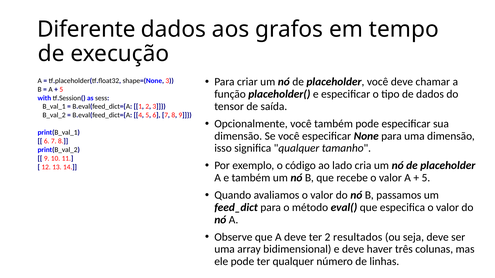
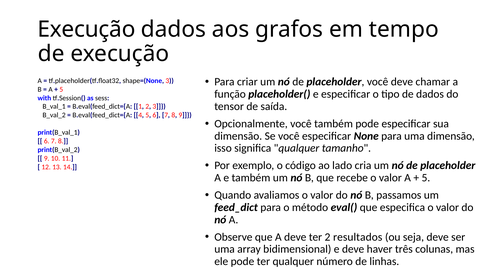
Diferente: Diferente -> Execução (86, 29)
